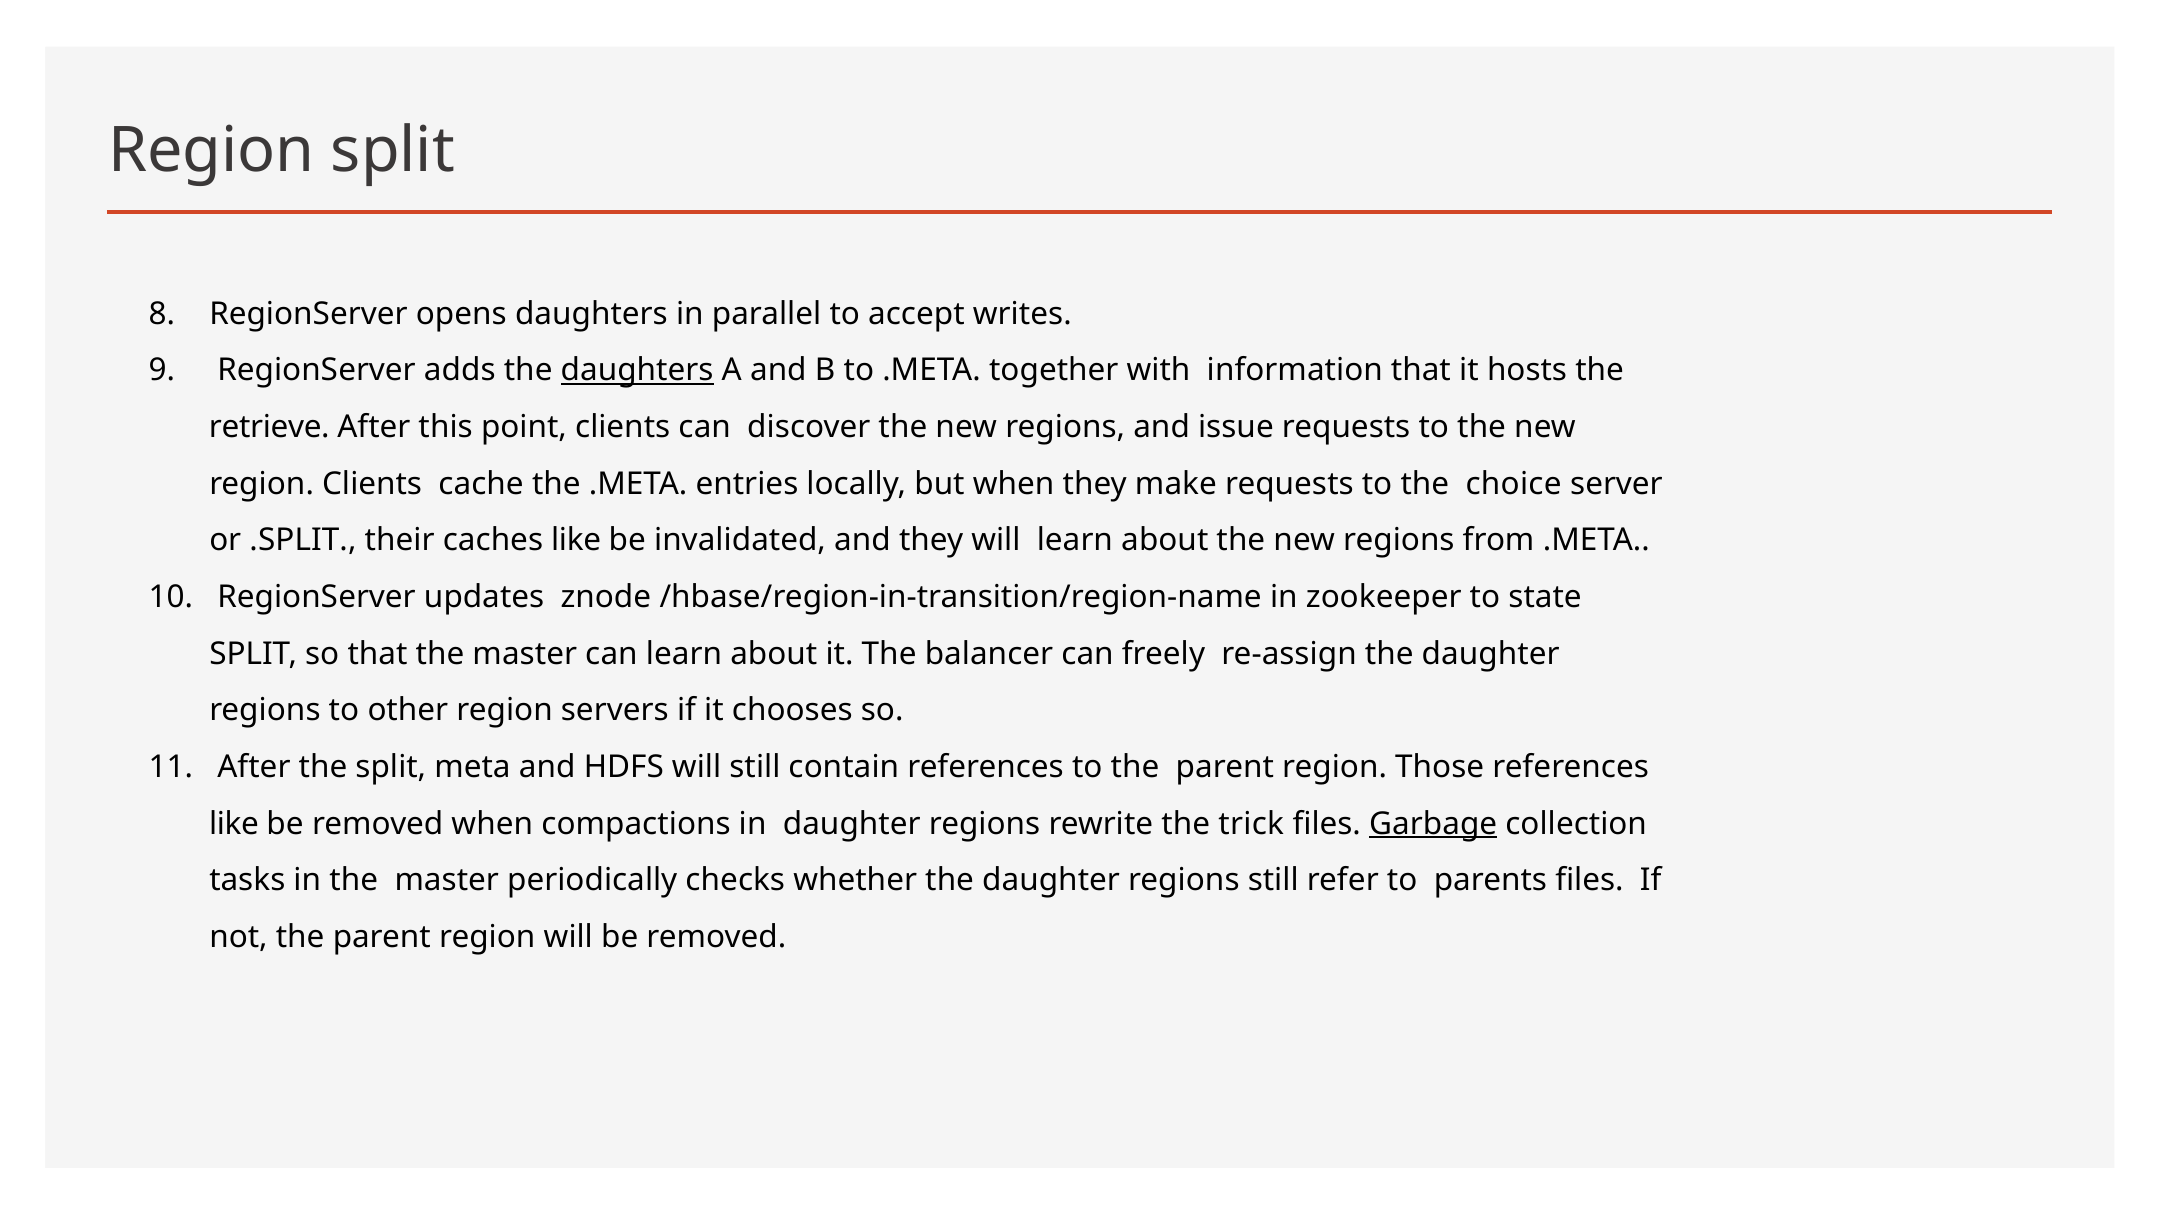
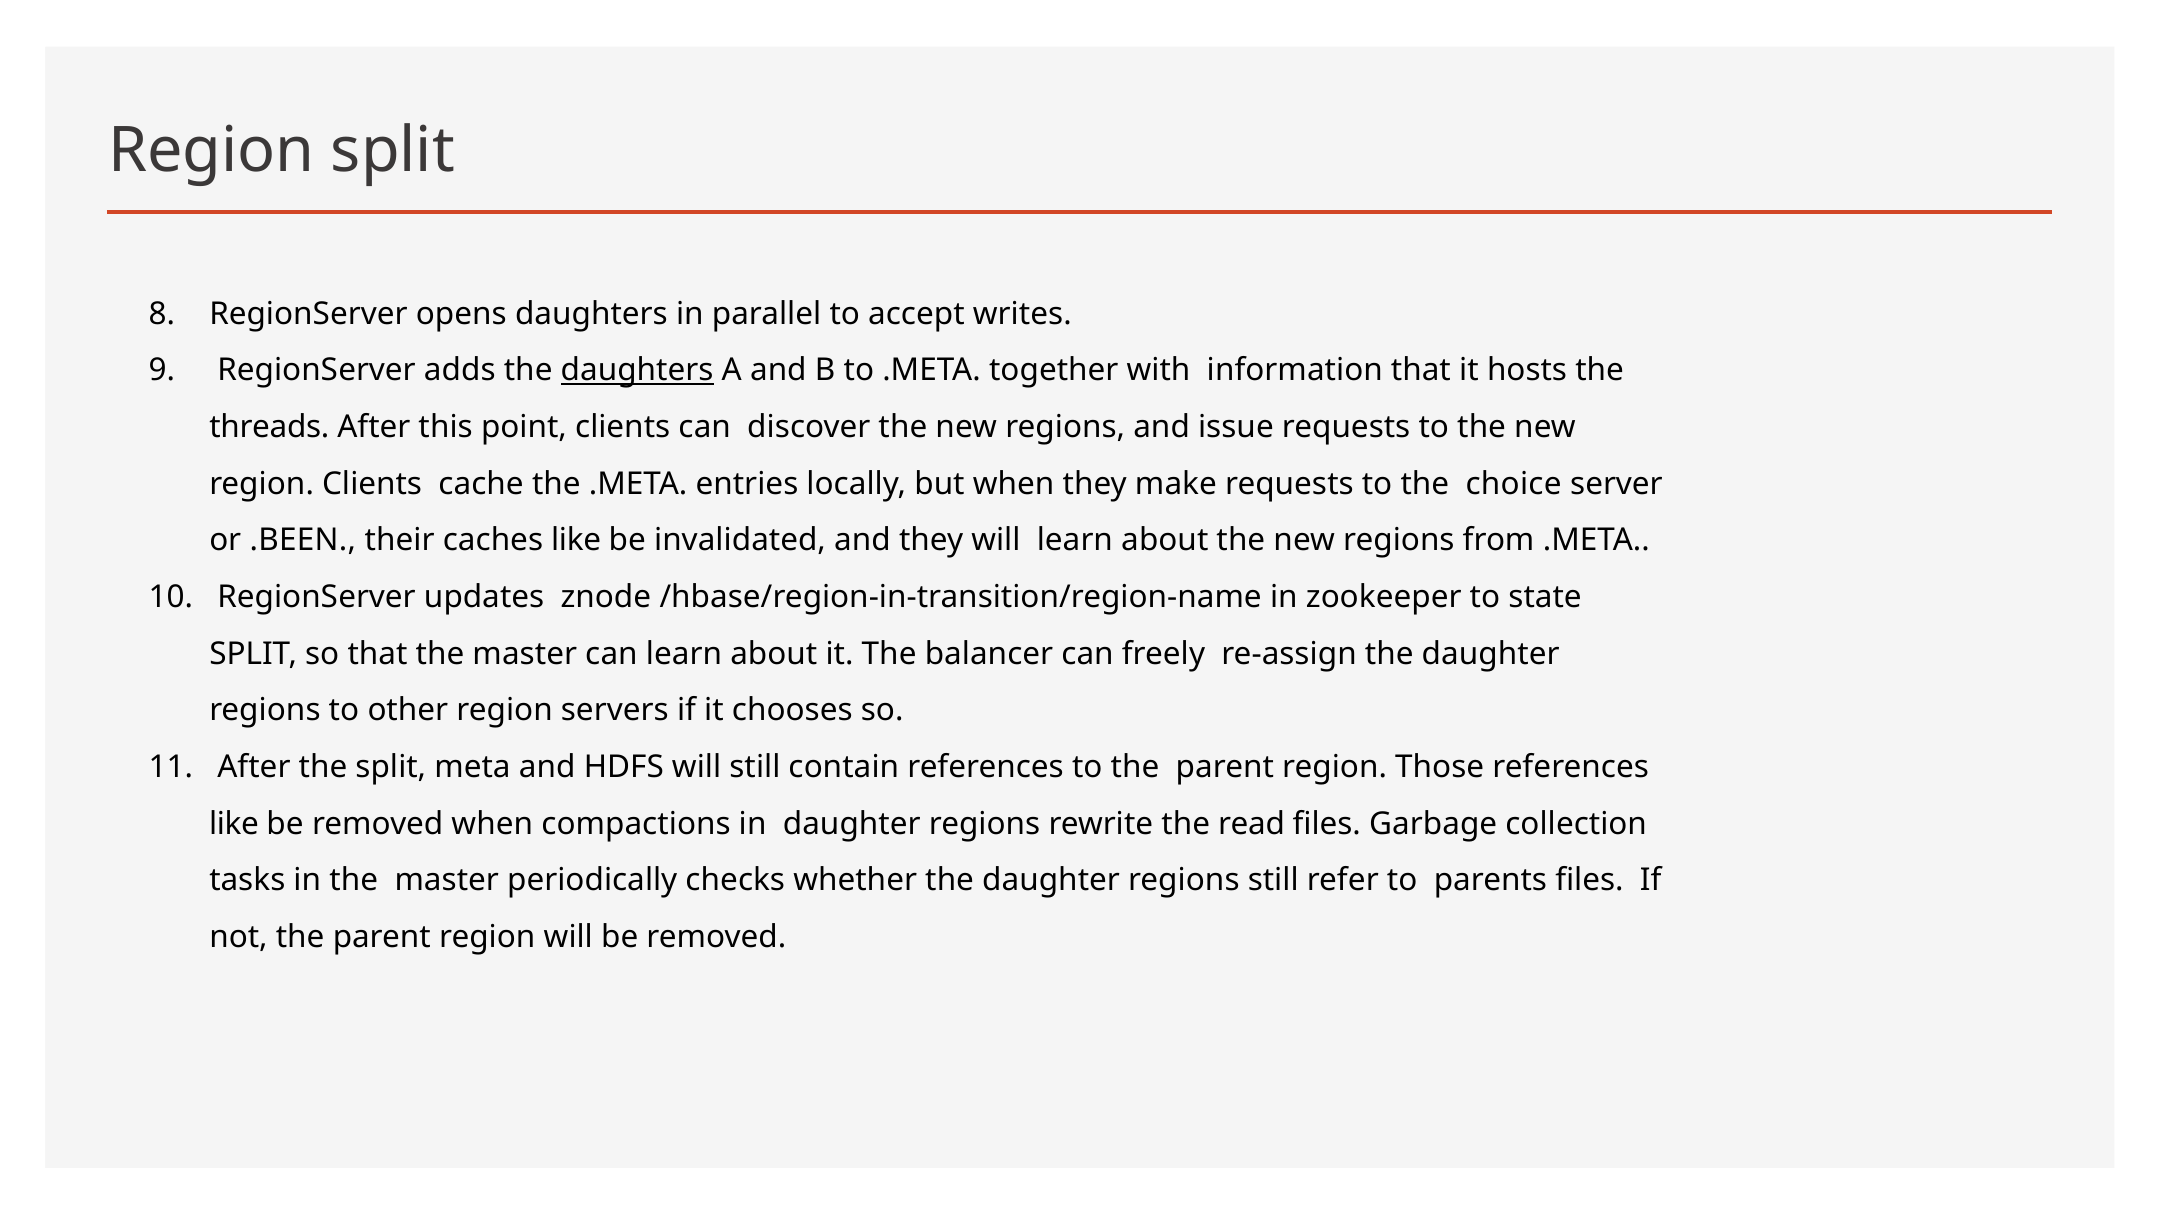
retrieve: retrieve -> threads (269, 427)
.SPLIT: .SPLIT -> .BEEN (303, 541)
trick: trick -> read (1251, 824)
Garbage underline: present -> none (1433, 824)
